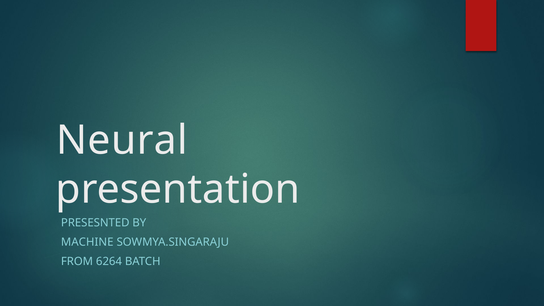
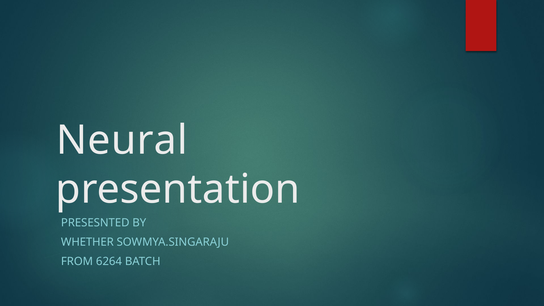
MACHINE: MACHINE -> WHETHER (87, 242)
